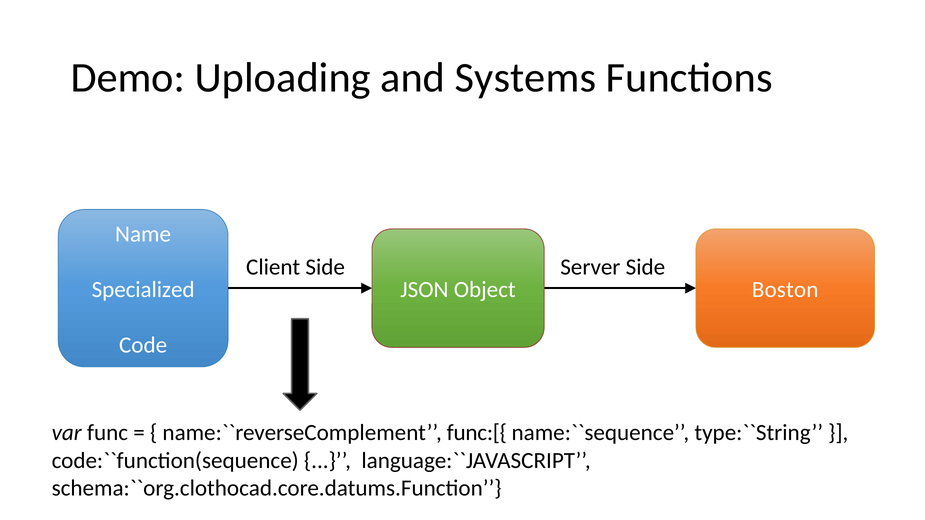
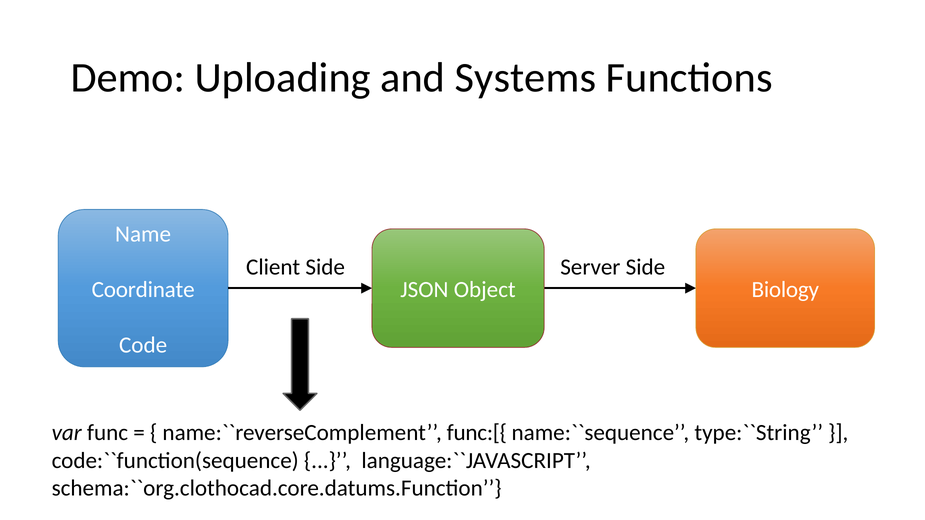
Specialized: Specialized -> Coordinate (143, 290)
Boston: Boston -> Biology (785, 290)
